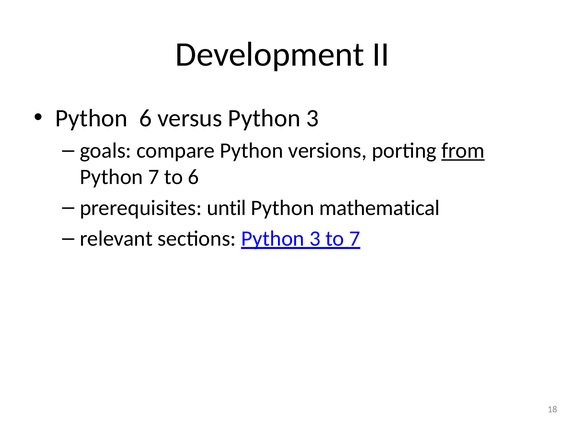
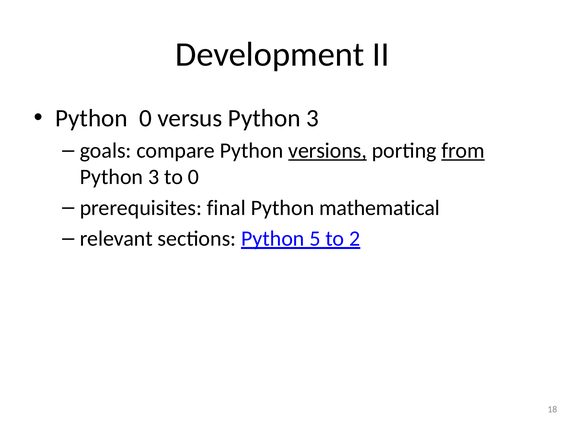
Python 6: 6 -> 0 (145, 119)
versions underline: none -> present (328, 151)
7: 7 -> 3 (154, 177)
to 6: 6 -> 0 (193, 177)
until: until -> final (226, 208)
sections Python 3: 3 -> 5 (315, 239)
to 7: 7 -> 2 (355, 239)
